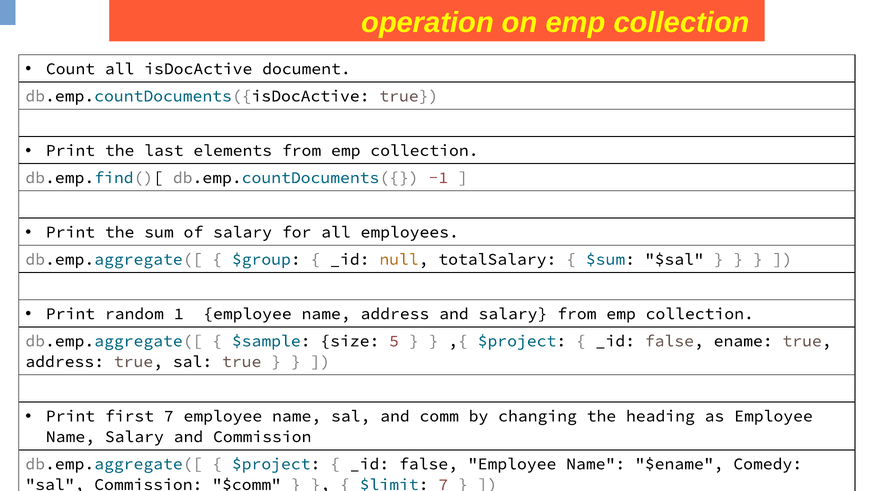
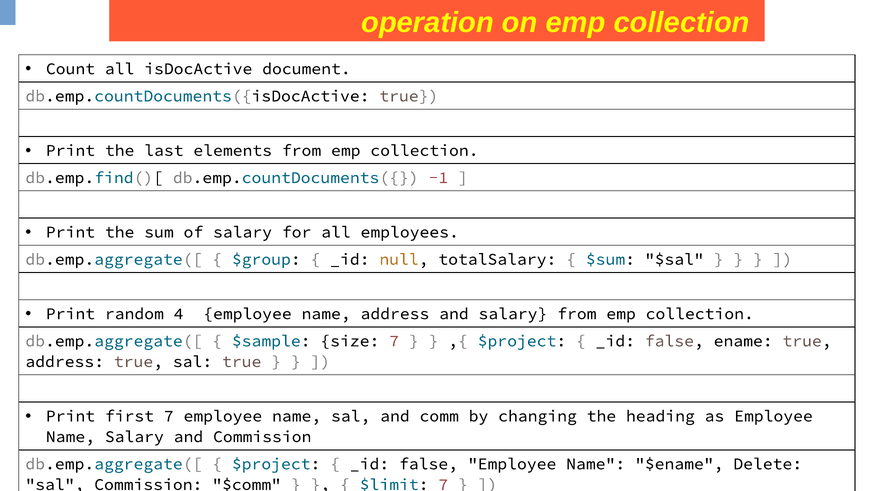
1: 1 -> 4 (179, 314)
size 5: 5 -> 7 (394, 341)
Comedy: Comedy -> Delete (768, 464)
